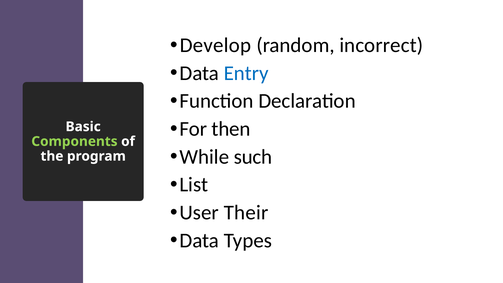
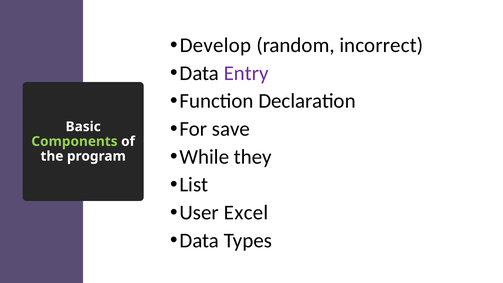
Entry colour: blue -> purple (246, 73)
then: then -> save (231, 129)
such: such -> they (253, 157)
Their: Their -> Excel (246, 213)
